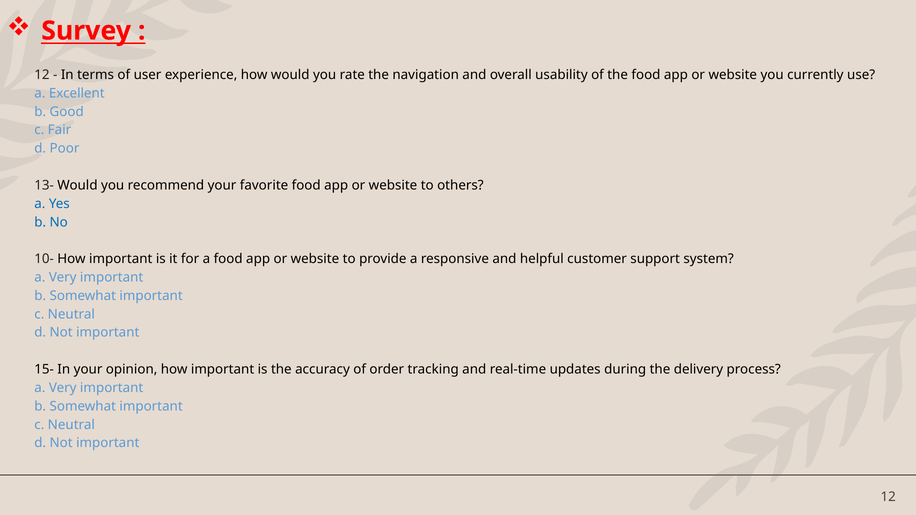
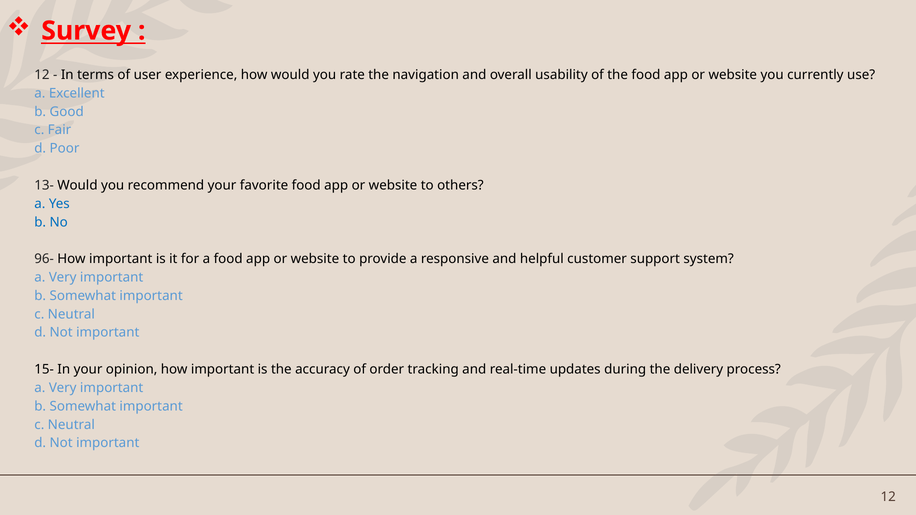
10-: 10- -> 96- (44, 259)
